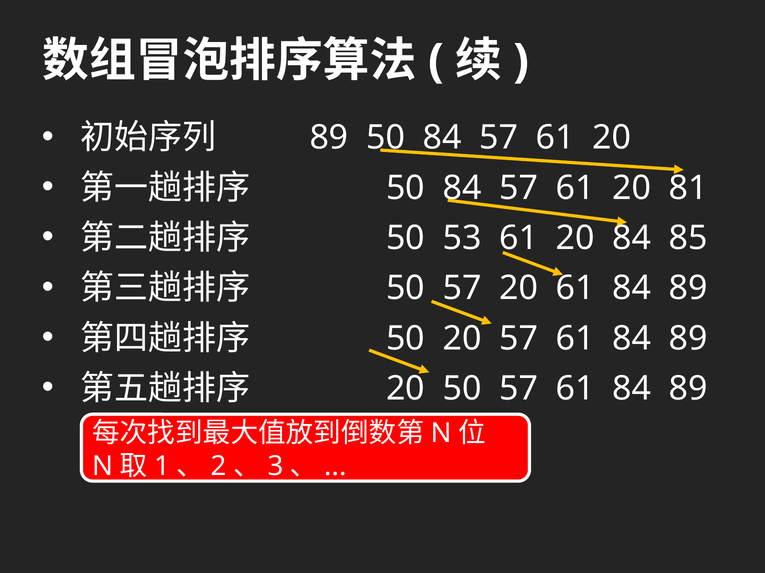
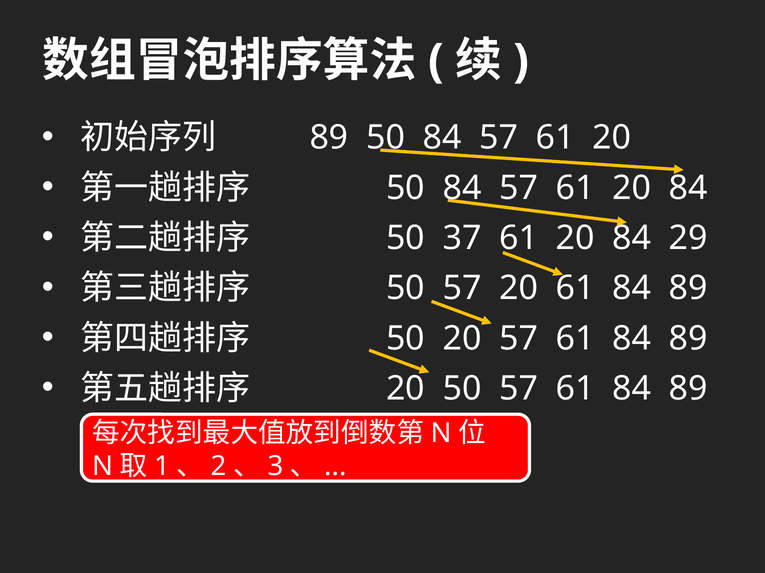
81: 81 -> 84 (688, 188)
53: 53 -> 37 (462, 238)
85: 85 -> 29 (688, 238)
